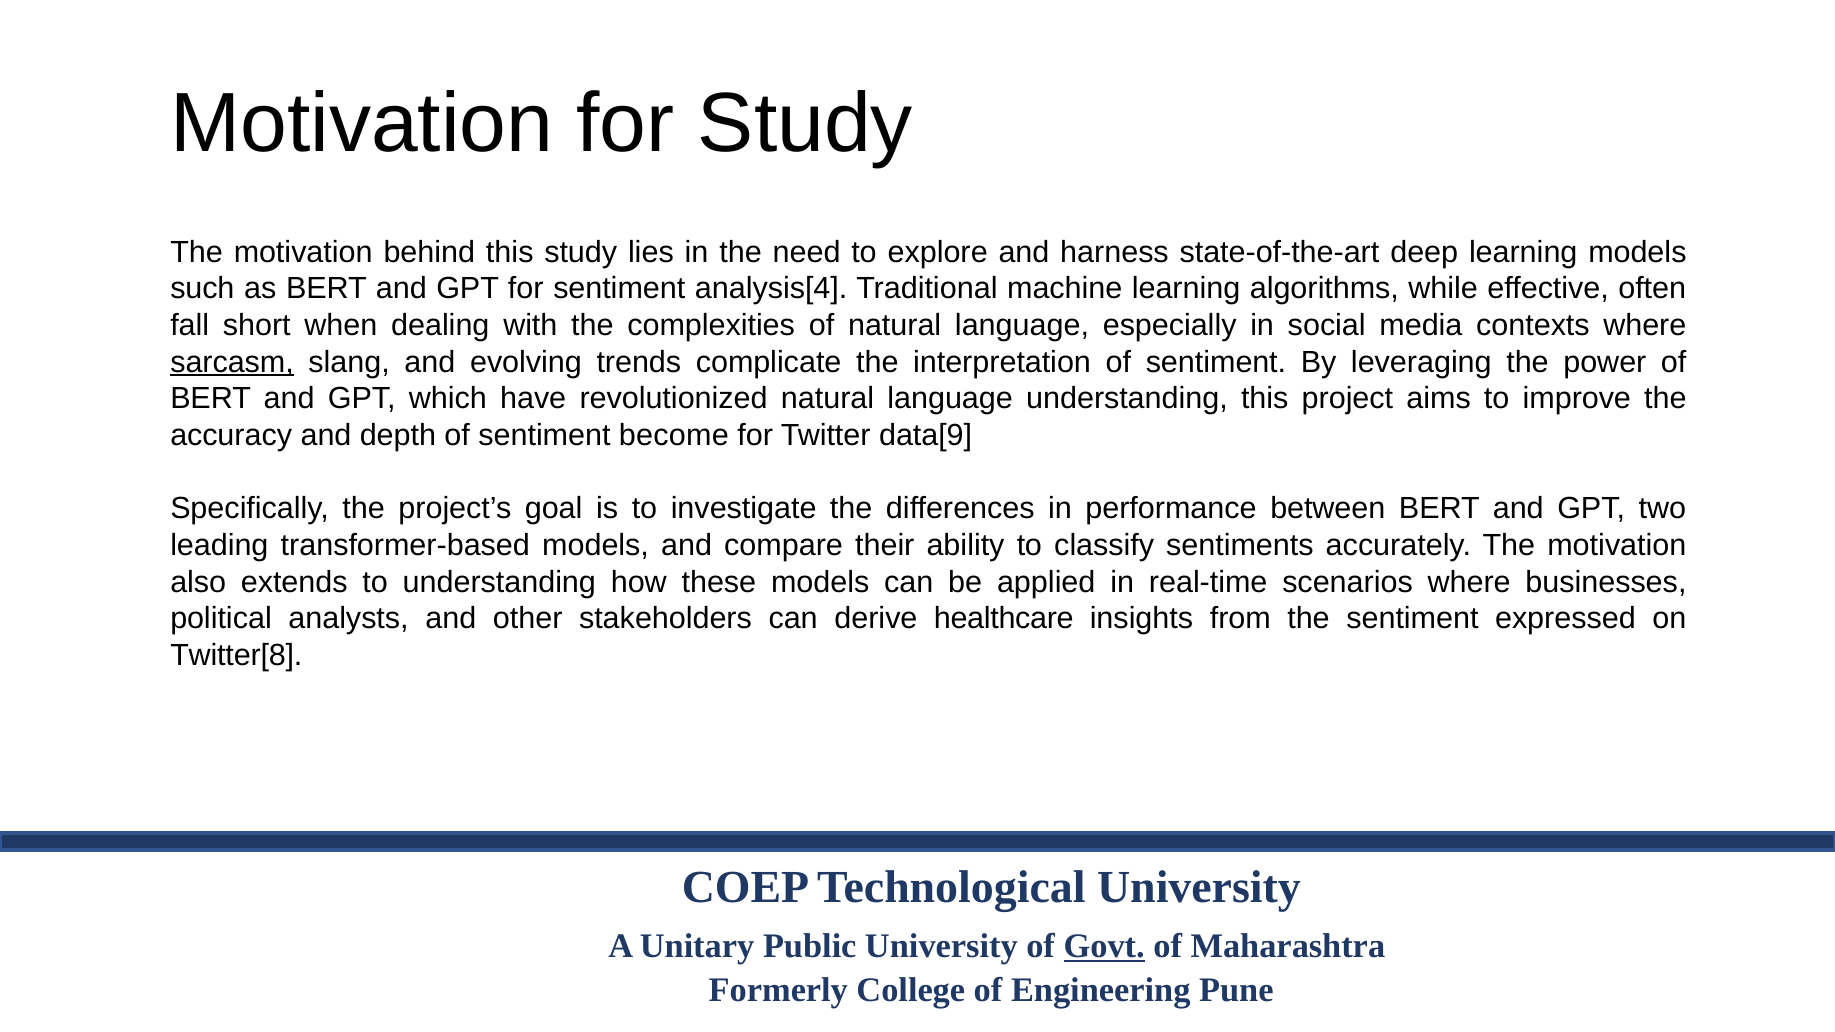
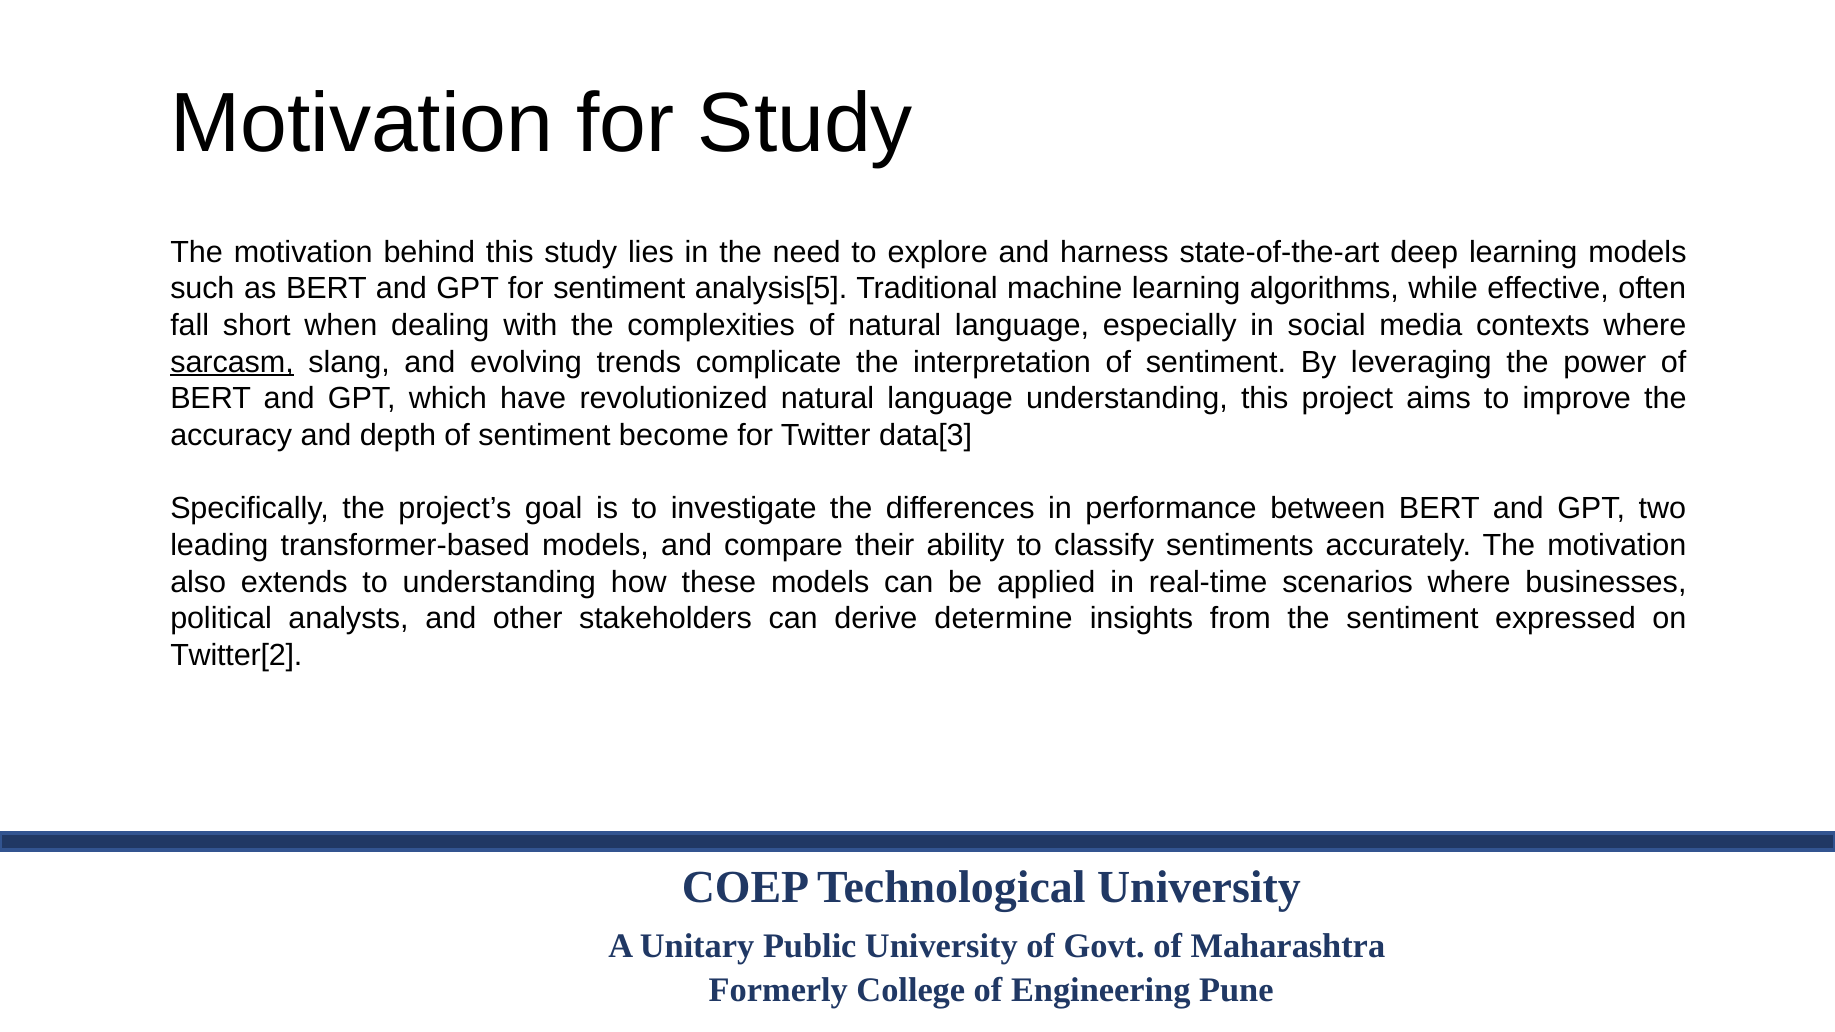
analysis[4: analysis[4 -> analysis[5 (771, 289)
data[9: data[9 -> data[3 (926, 435)
healthcare: healthcare -> determine (1003, 619)
Twitter[8: Twitter[8 -> Twitter[2 (236, 655)
Govt underline: present -> none (1104, 946)
